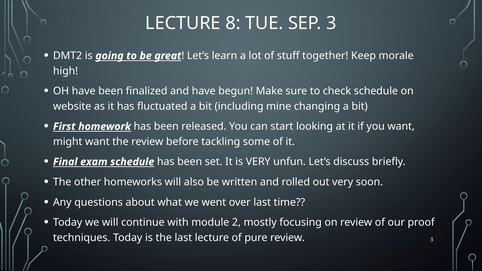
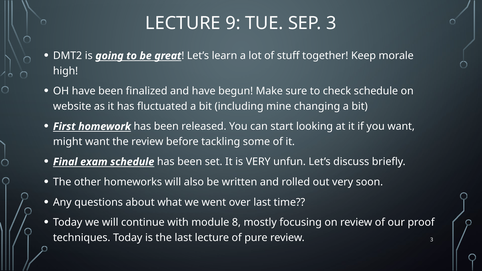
8: 8 -> 9 (233, 23)
2: 2 -> 8 (236, 223)
